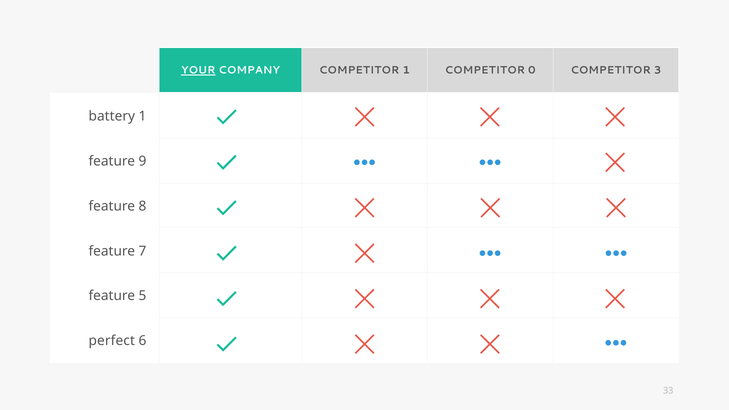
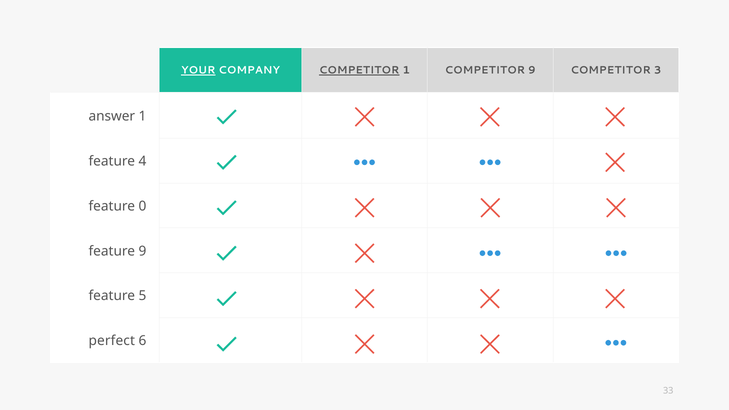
COMPETITOR underline: none -> present (359, 70)
COMPETITOR 0: 0 -> 9 (532, 70)
battery: battery -> answer (112, 116)
9: 9 -> 4 (142, 161)
8: 8 -> 0 (142, 206)
feature 7: 7 -> 9 (142, 251)
